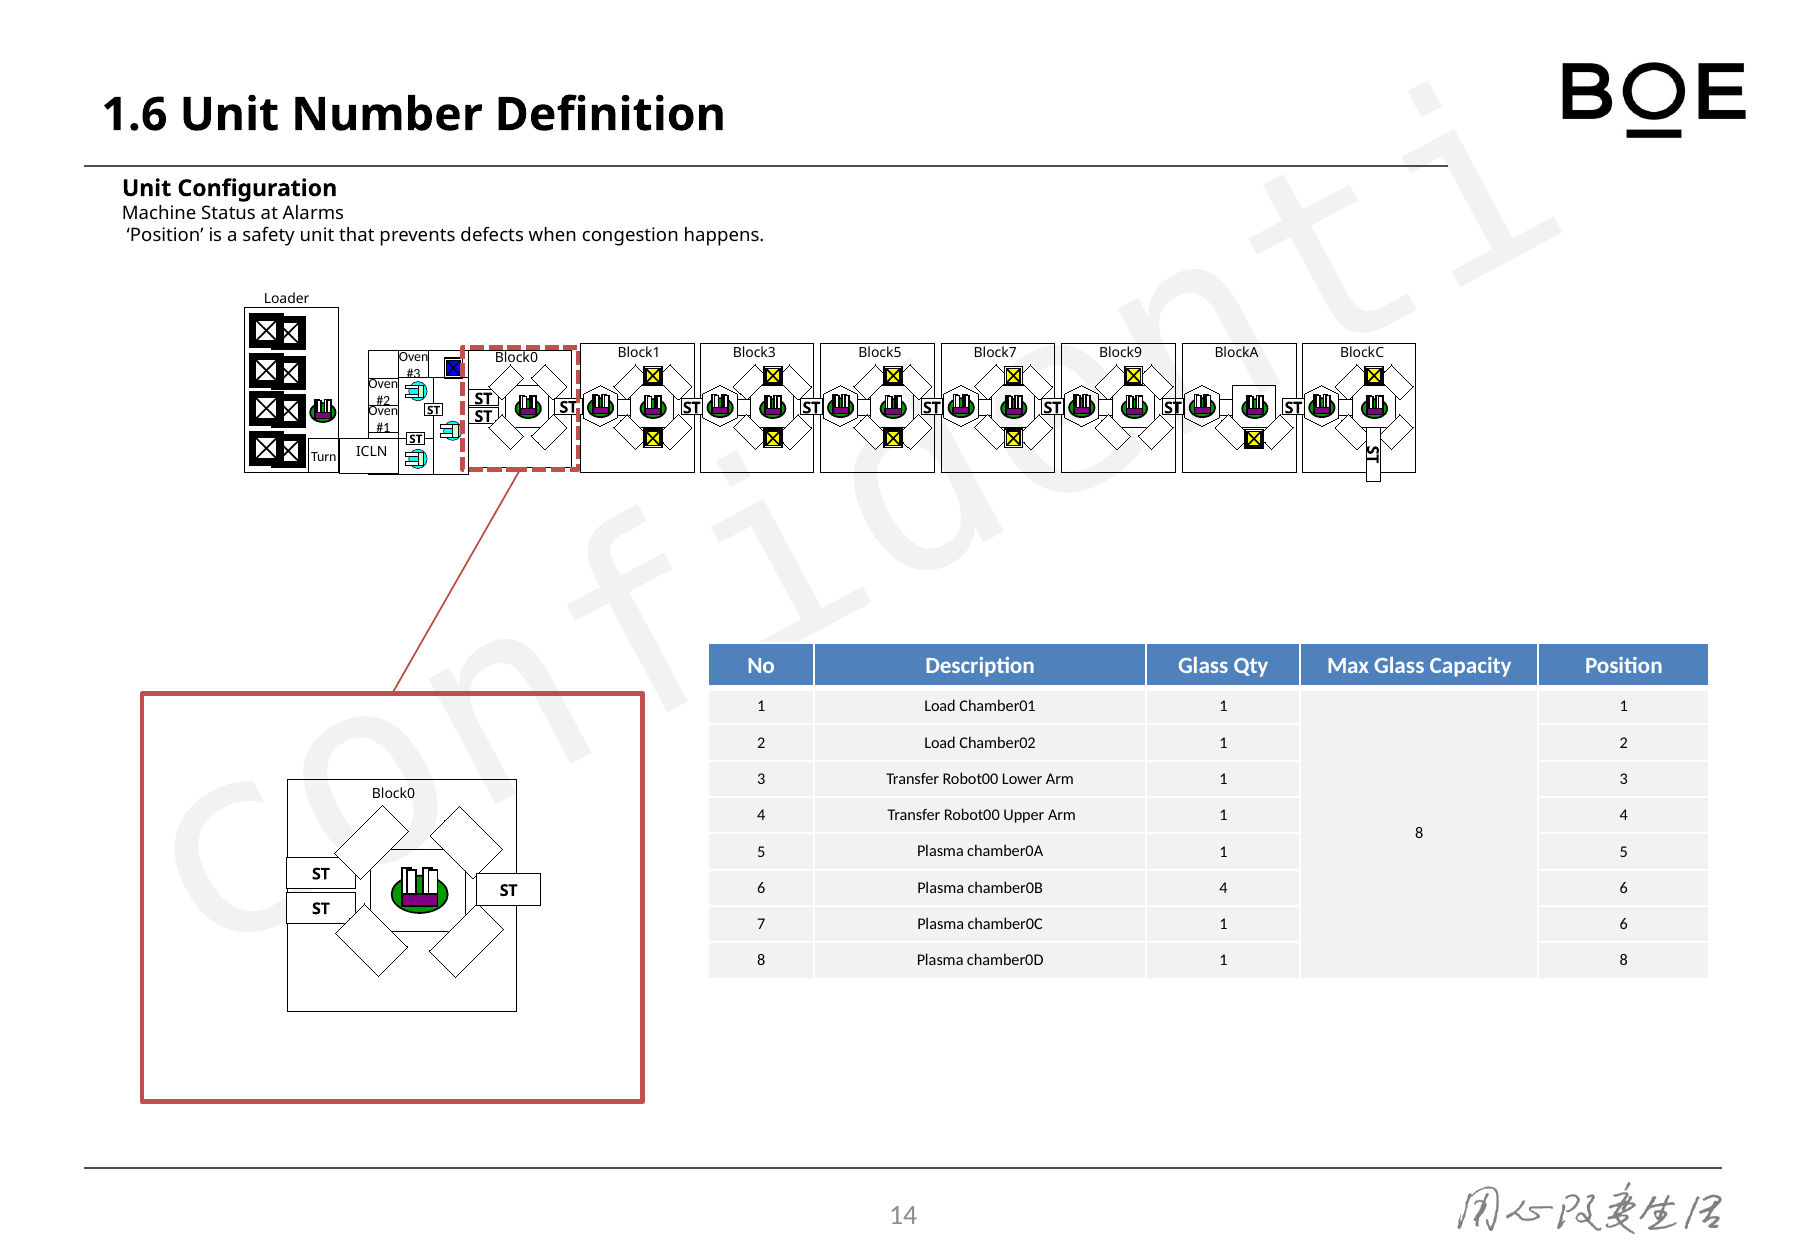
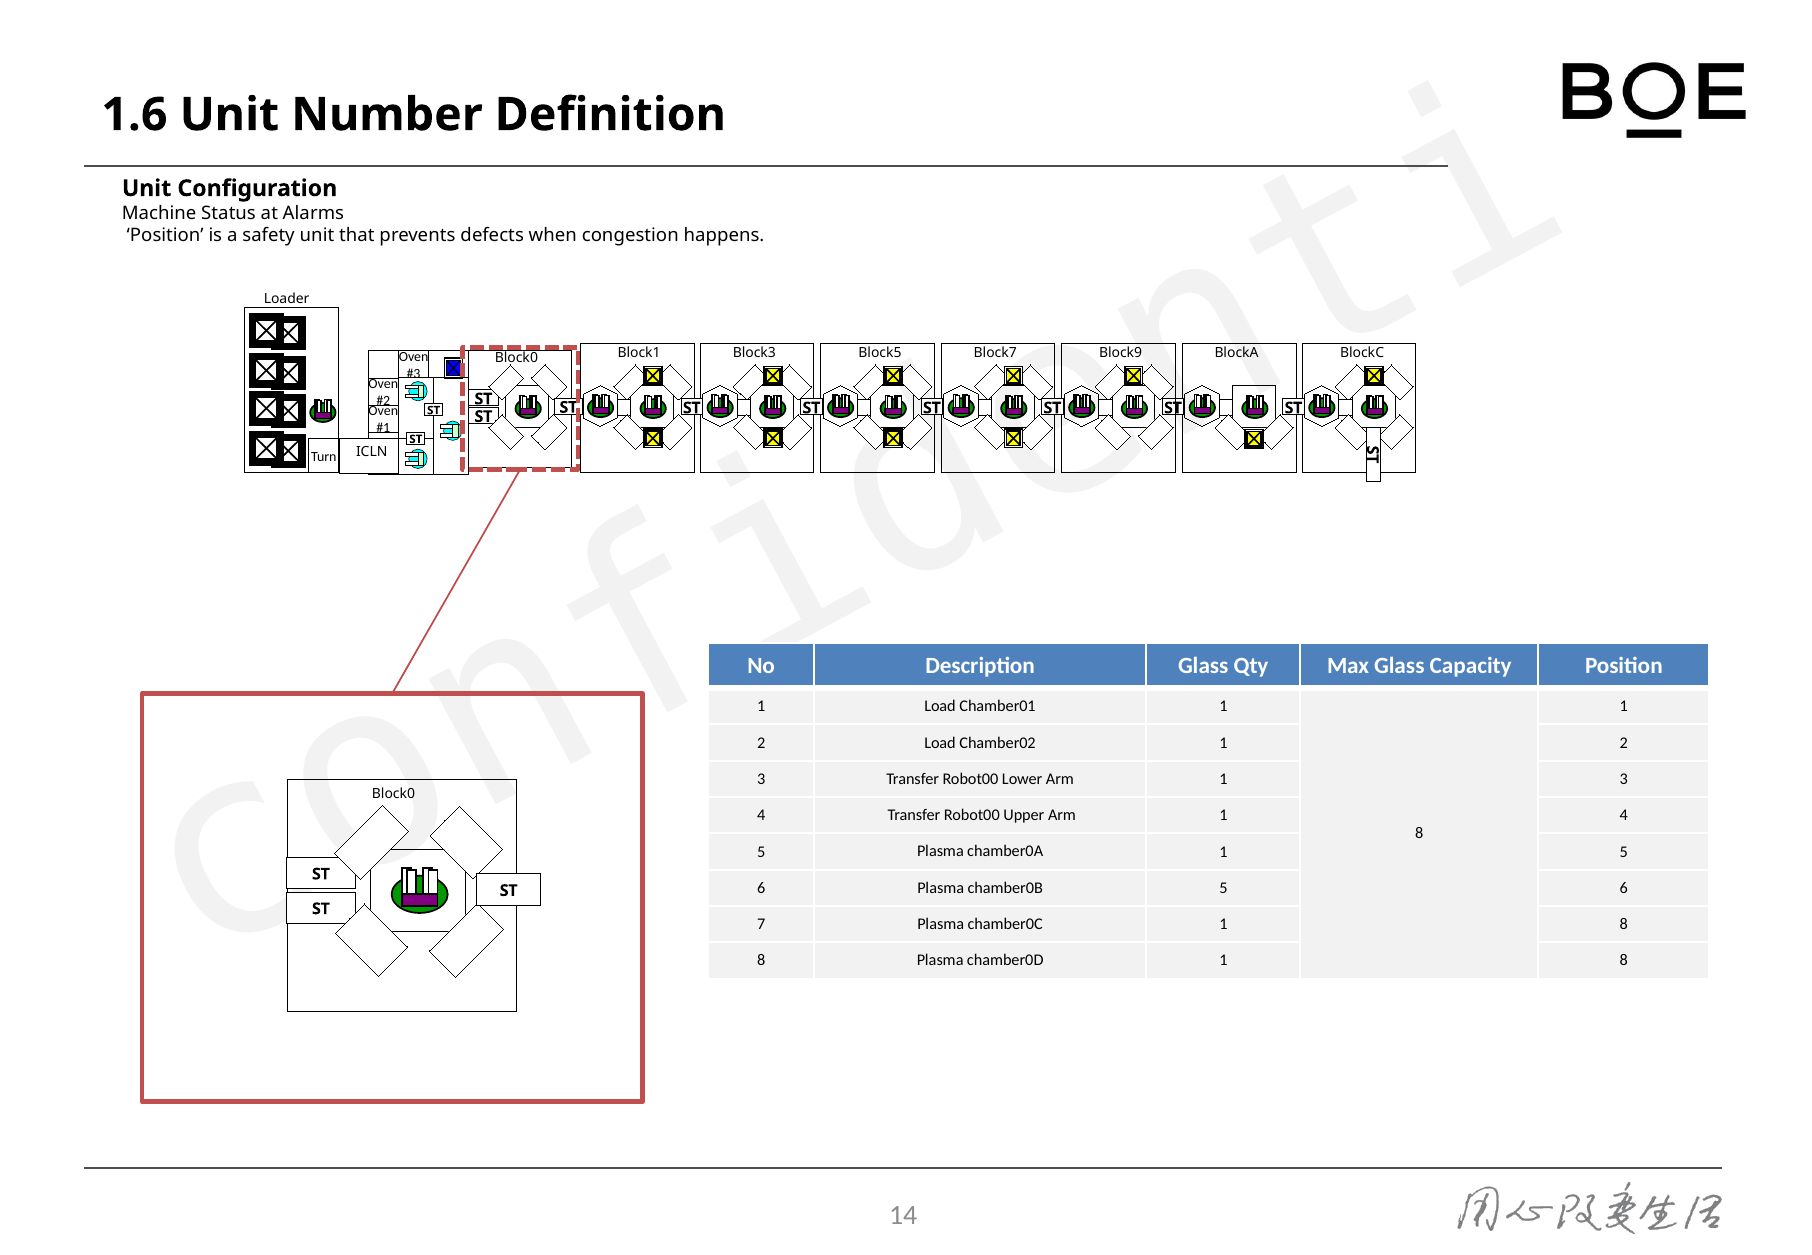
4: 4 -> 5 (1223, 888)
6: 6 -> 8 (1624, 924)
